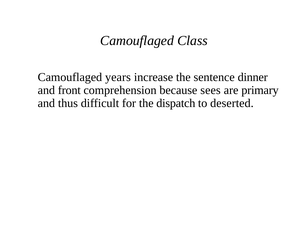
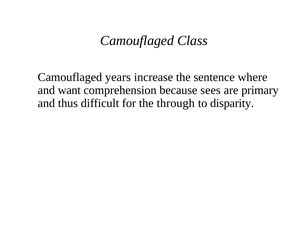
dinner: dinner -> where (253, 77)
front: front -> want (69, 90)
dispatch: dispatch -> through (176, 103)
deserted: deserted -> disparity (232, 103)
